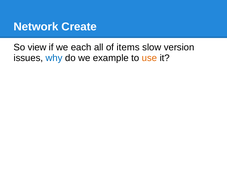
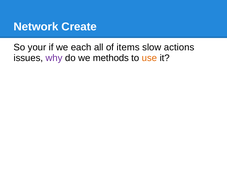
view: view -> your (37, 47)
version: version -> actions (179, 47)
why colour: blue -> purple (54, 58)
example: example -> methods (111, 58)
